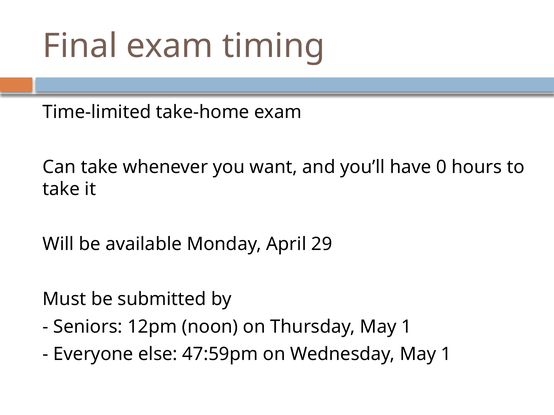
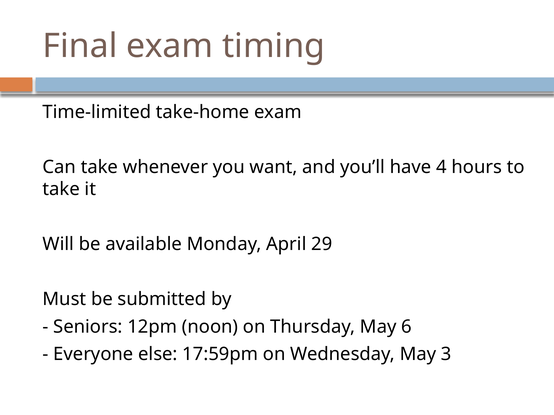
0: 0 -> 4 (441, 167)
Thursday May 1: 1 -> 6 (407, 327)
47:59pm: 47:59pm -> 17:59pm (220, 355)
Wednesday May 1: 1 -> 3 (446, 355)
